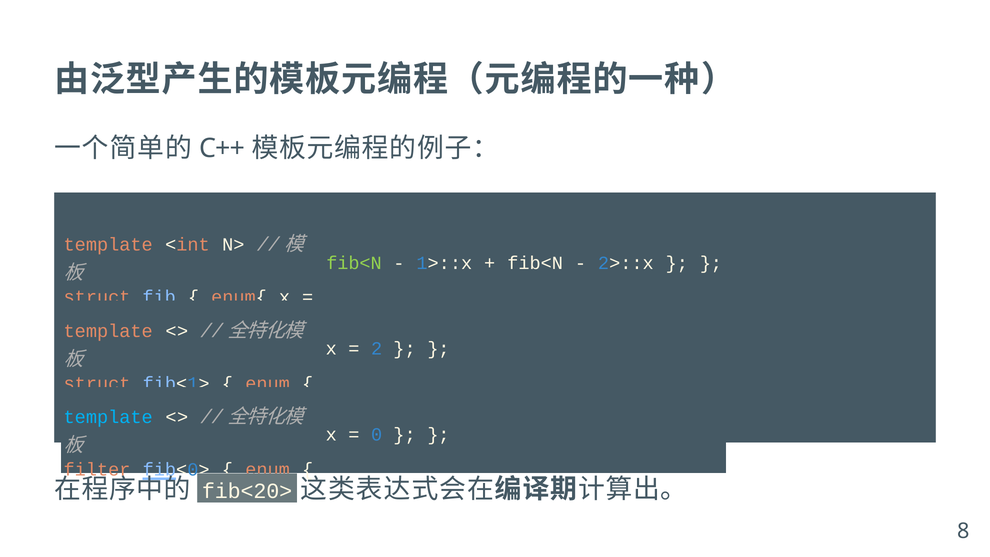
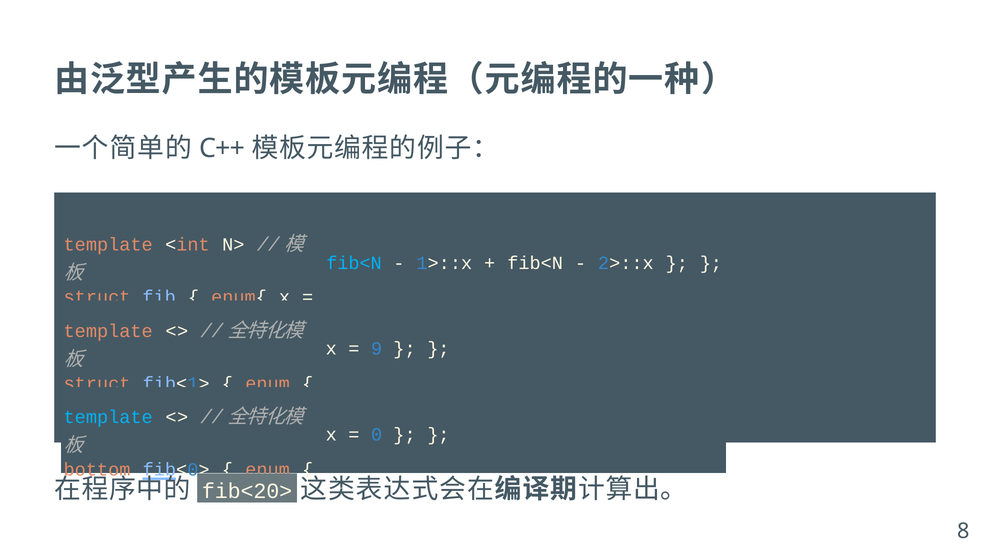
fib<N colour: light green -> light blue (354, 263)
2: 2 -> 9 (377, 349)
filter: filter -> bottom (97, 470)
